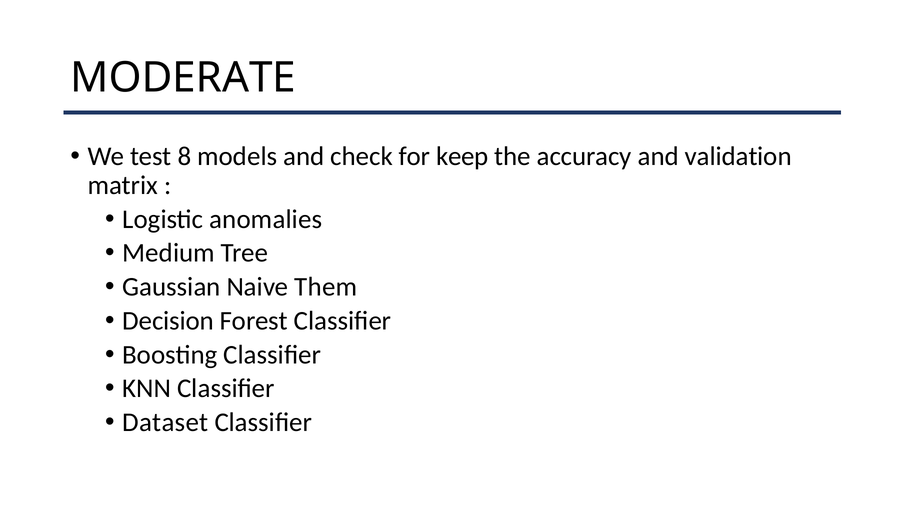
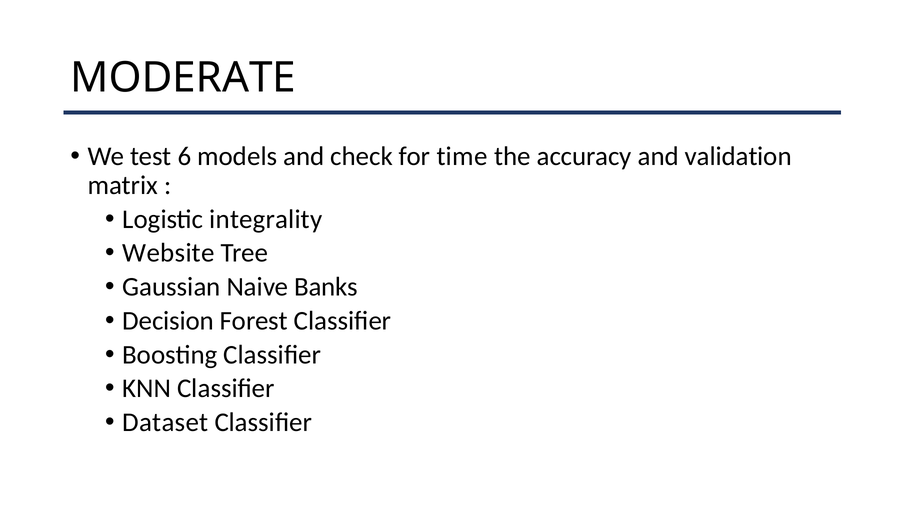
8: 8 -> 6 (184, 156)
keep: keep -> time (462, 156)
anomalies: anomalies -> integrality (266, 219)
Medium: Medium -> Website (169, 253)
Them: Them -> Banks (326, 287)
